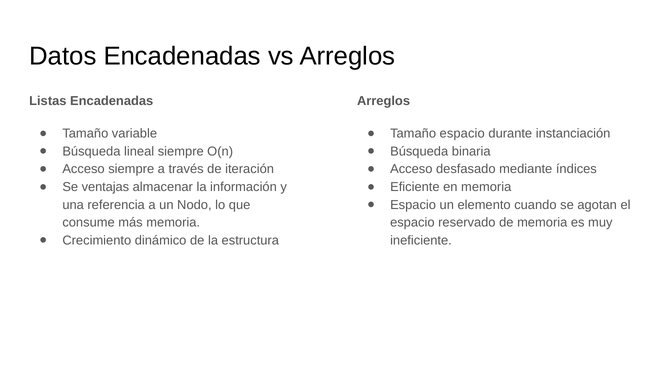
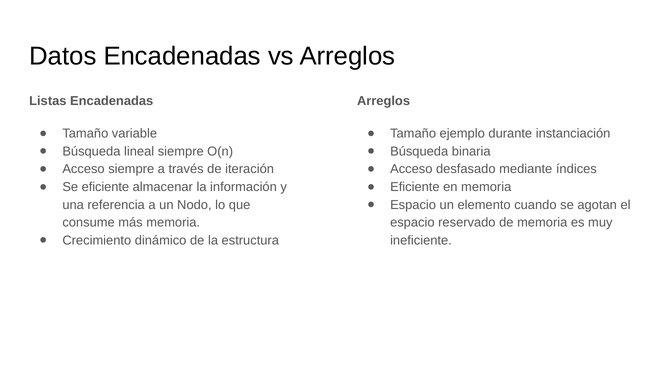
Tamaño espacio: espacio -> ejemplo (462, 134)
Se ventajas: ventajas -> eficiente (105, 187)
